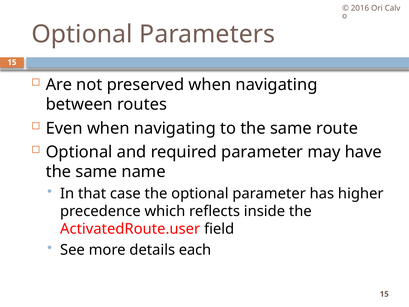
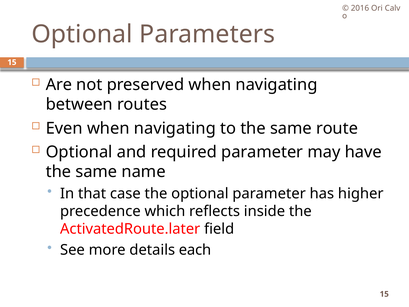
ActivatedRoute.user: ActivatedRoute.user -> ActivatedRoute.later (130, 229)
